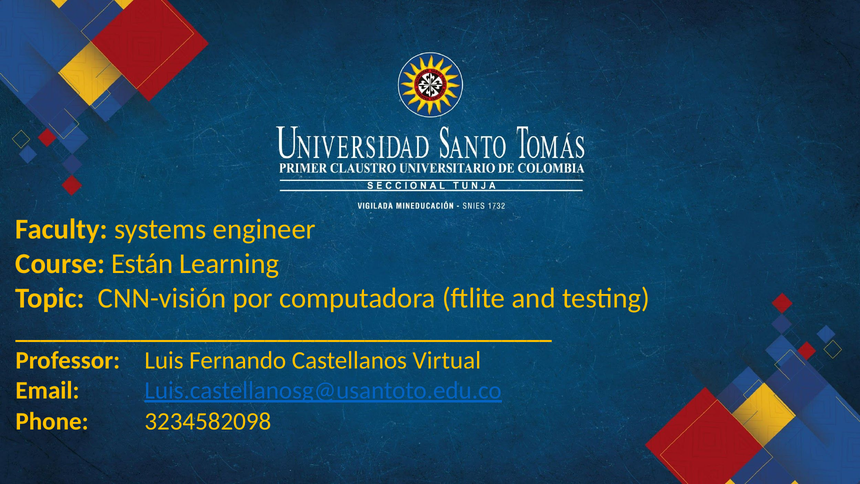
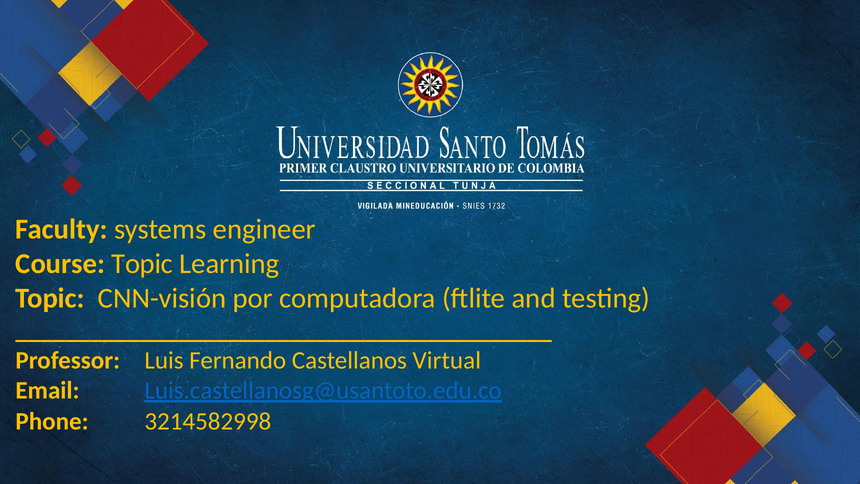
Course Están: Están -> Topic (142, 264)
3234582098: 3234582098 -> 3214582998 (208, 421)
